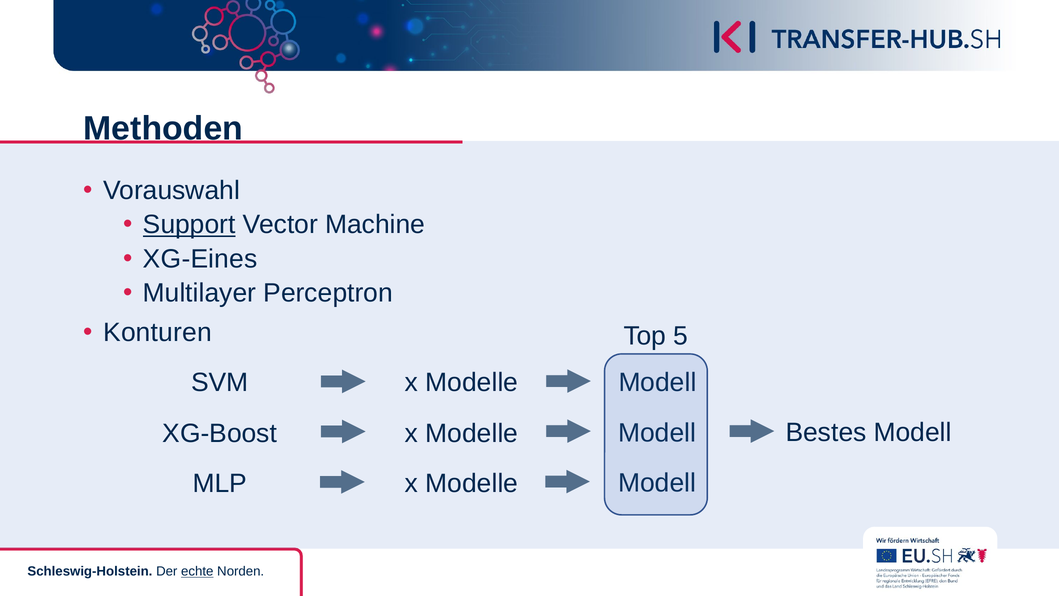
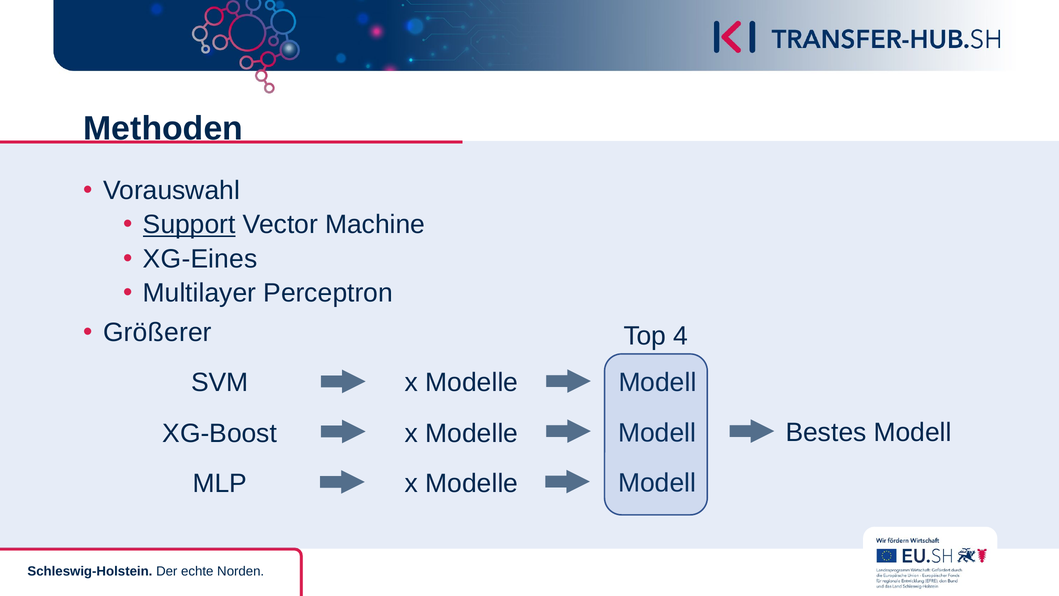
Konturen: Konturen -> Größerer (157, 332)
5: 5 -> 4 (681, 336)
echte underline: present -> none (197, 571)
